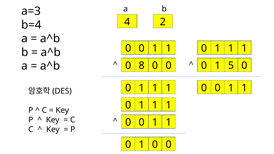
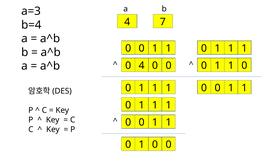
2: 2 -> 7 (163, 22)
0 8: 8 -> 4 (142, 66)
5: 5 -> 1 (231, 66)
